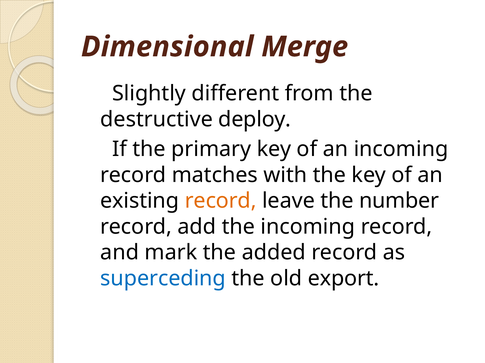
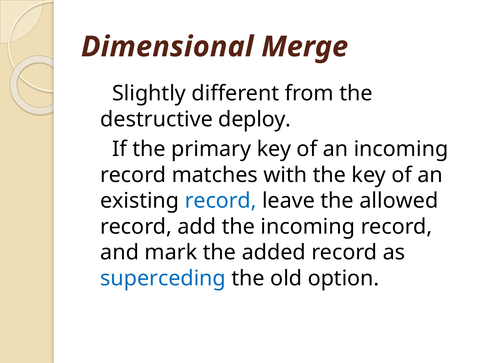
record colour: orange -> blue (221, 201)
number: number -> allowed (399, 201)
export: export -> option (344, 279)
